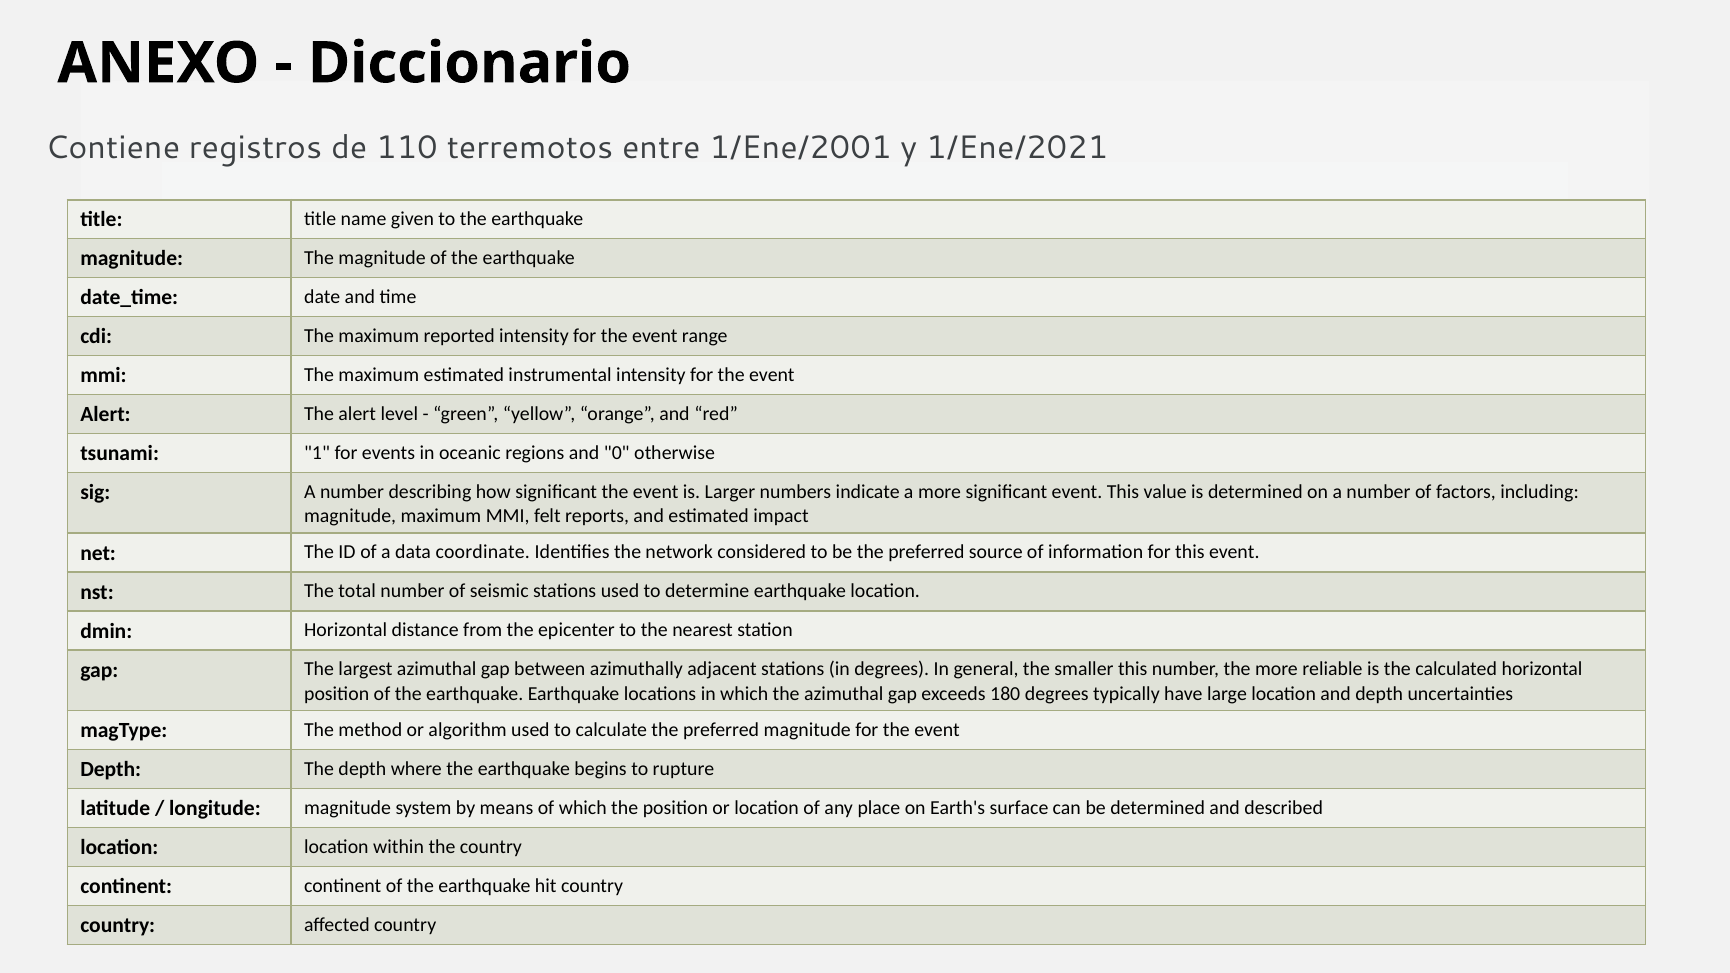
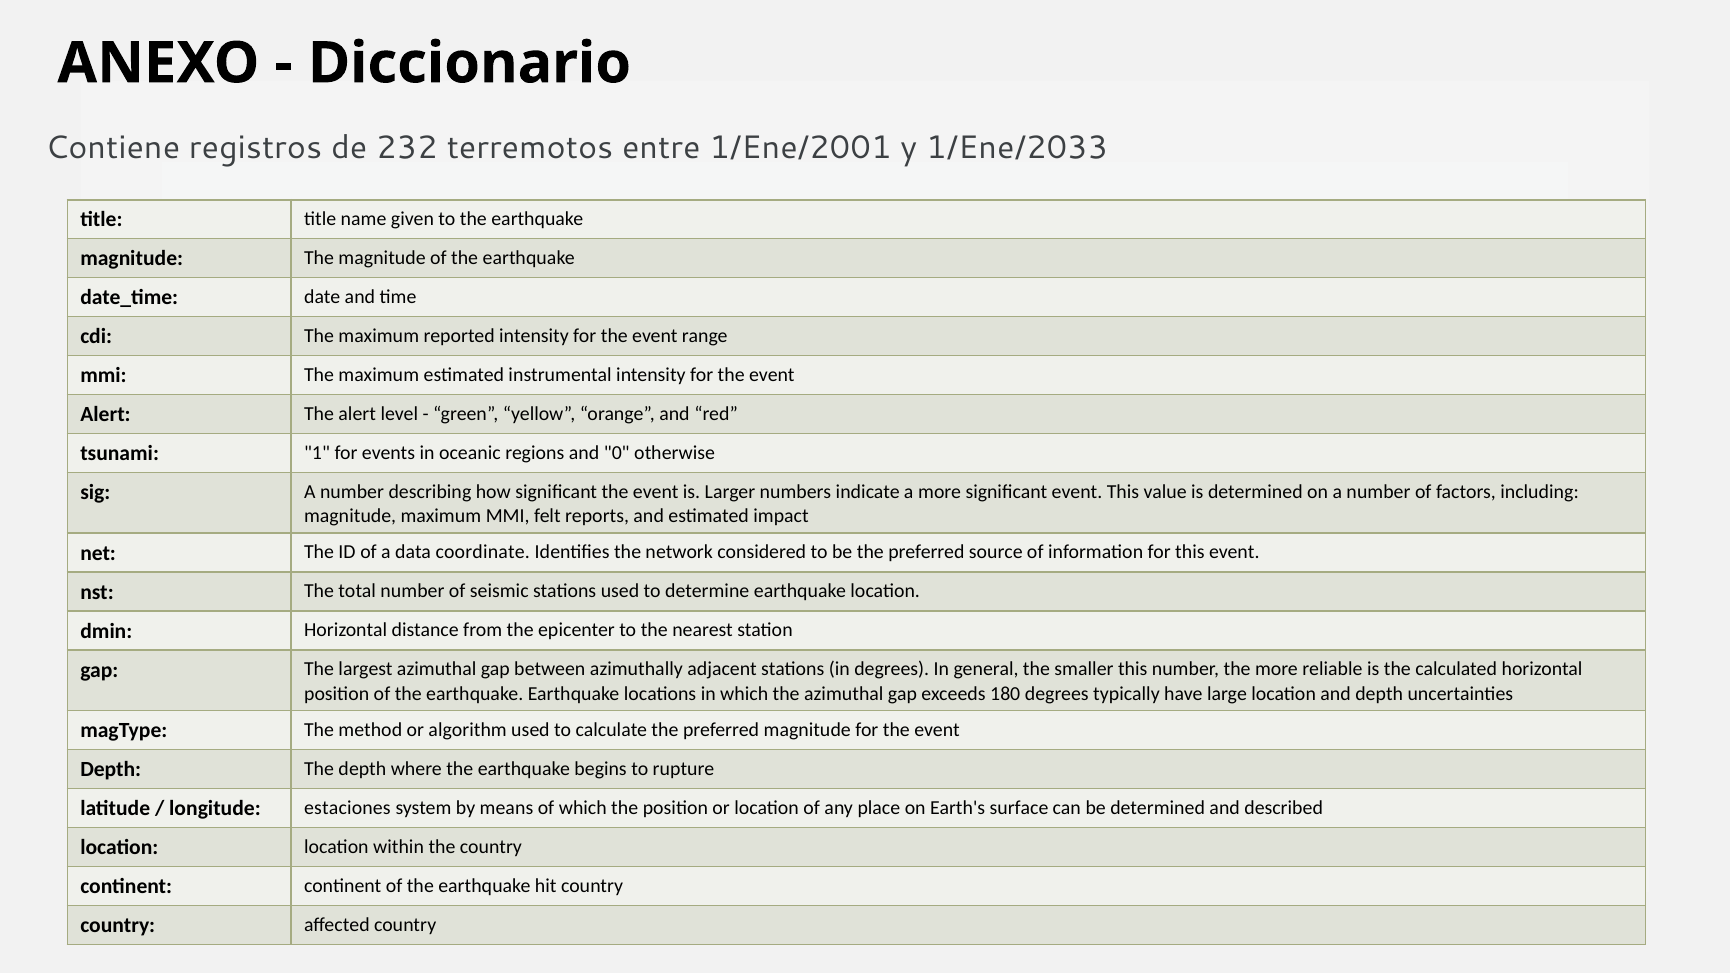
110: 110 -> 232 (407, 147)
1/Ene/2021: 1/Ene/2021 -> 1/Ene/2033 (1017, 147)
longitude magnitude: magnitude -> estaciones (347, 808)
